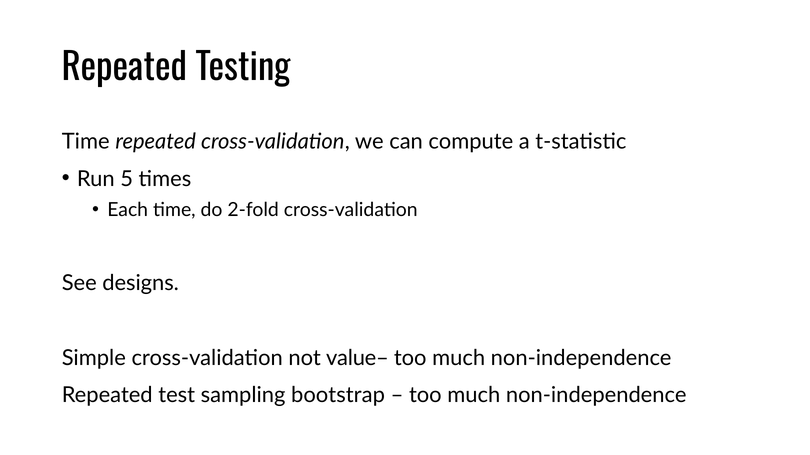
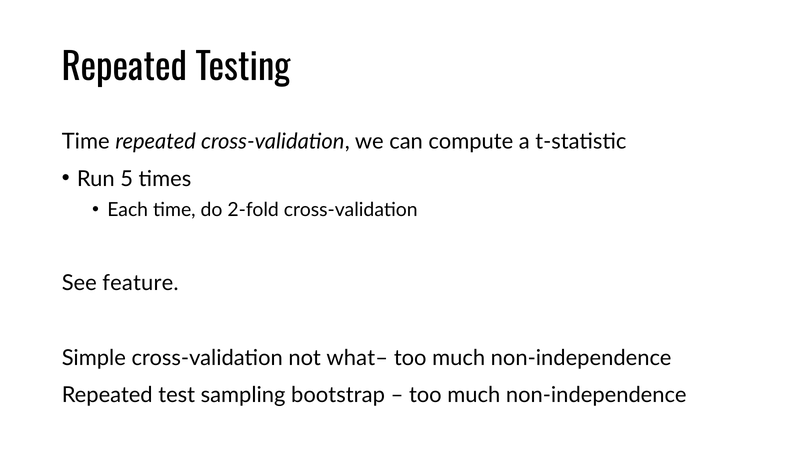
designs: designs -> feature (140, 284)
value–: value– -> what– (357, 358)
